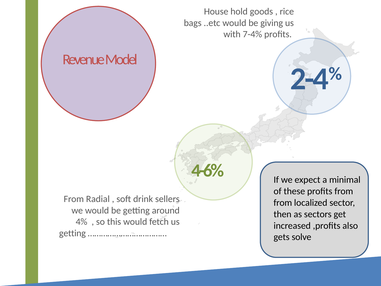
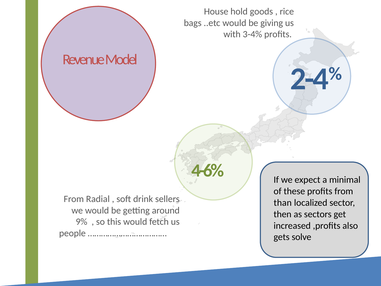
7-4%: 7-4% -> 3-4% (252, 34)
from: from -> than (283, 203)
4%: 4% -> 9% (82, 222)
getting: getting -> people (72, 233)
